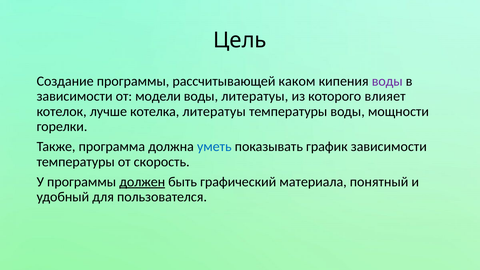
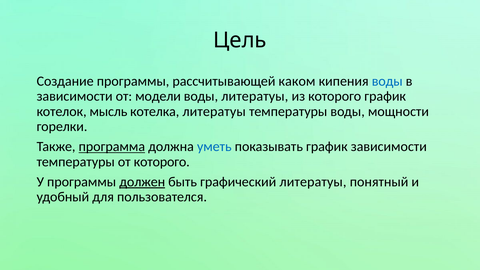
воды colour: purple -> blue (387, 81)
которого влияет: влияет -> график (385, 96)
лучше: лучше -> мысль (108, 111)
программа underline: none -> present (112, 147)
от скорость: скорость -> которого (162, 162)
графический материала: материала -> литератуы (313, 182)
